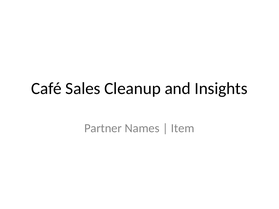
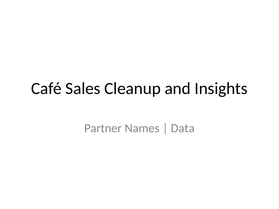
Item: Item -> Data (183, 128)
